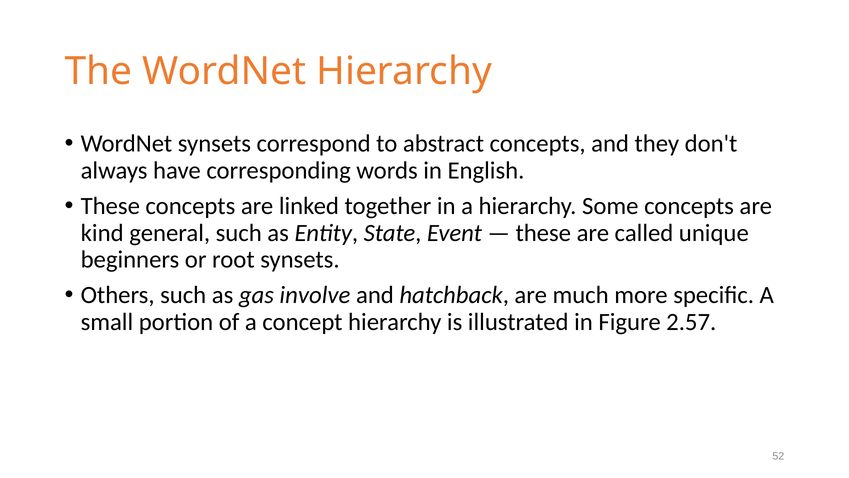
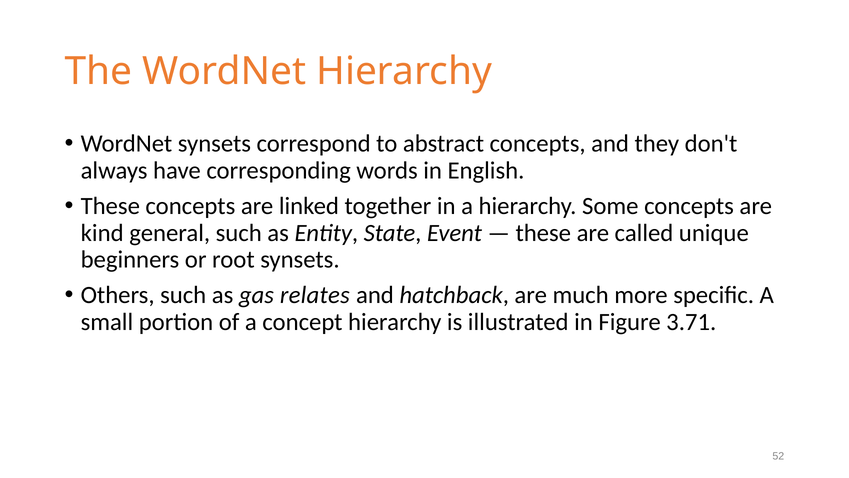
involve: involve -> relates (315, 295)
2.57: 2.57 -> 3.71 (691, 322)
